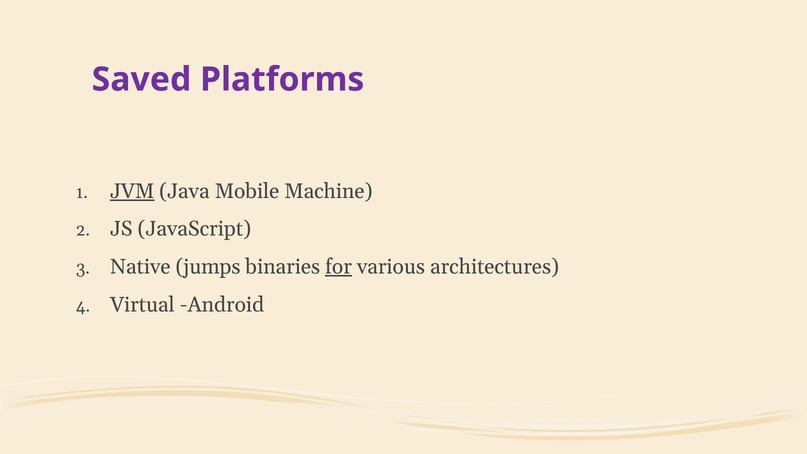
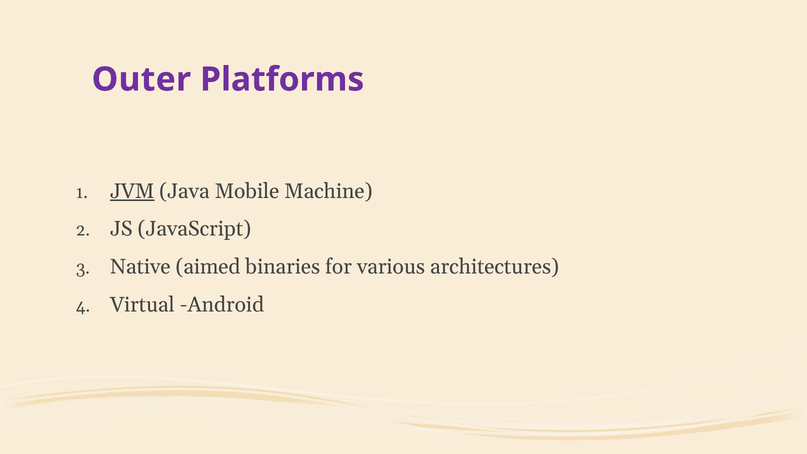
Saved: Saved -> Outer (141, 79)
jumps: jumps -> aimed (208, 267)
for underline: present -> none (339, 267)
